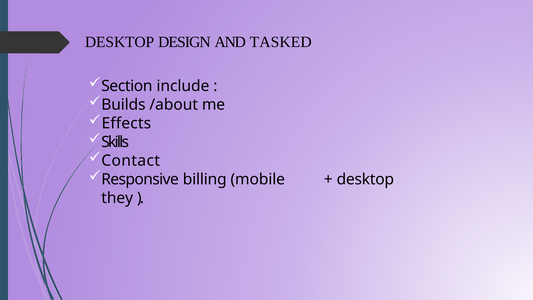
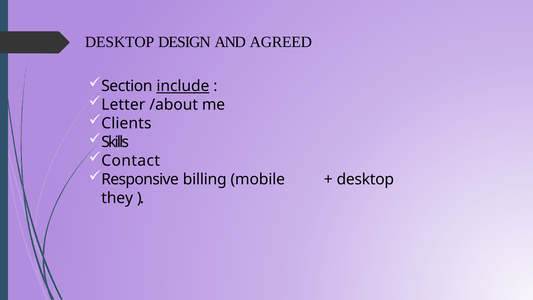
TASKED: TASKED -> AGREED (281, 42)
include underline: none -> present (183, 86)
Builds: Builds -> Letter (123, 105)
Effects: Effects -> Clients (126, 123)
